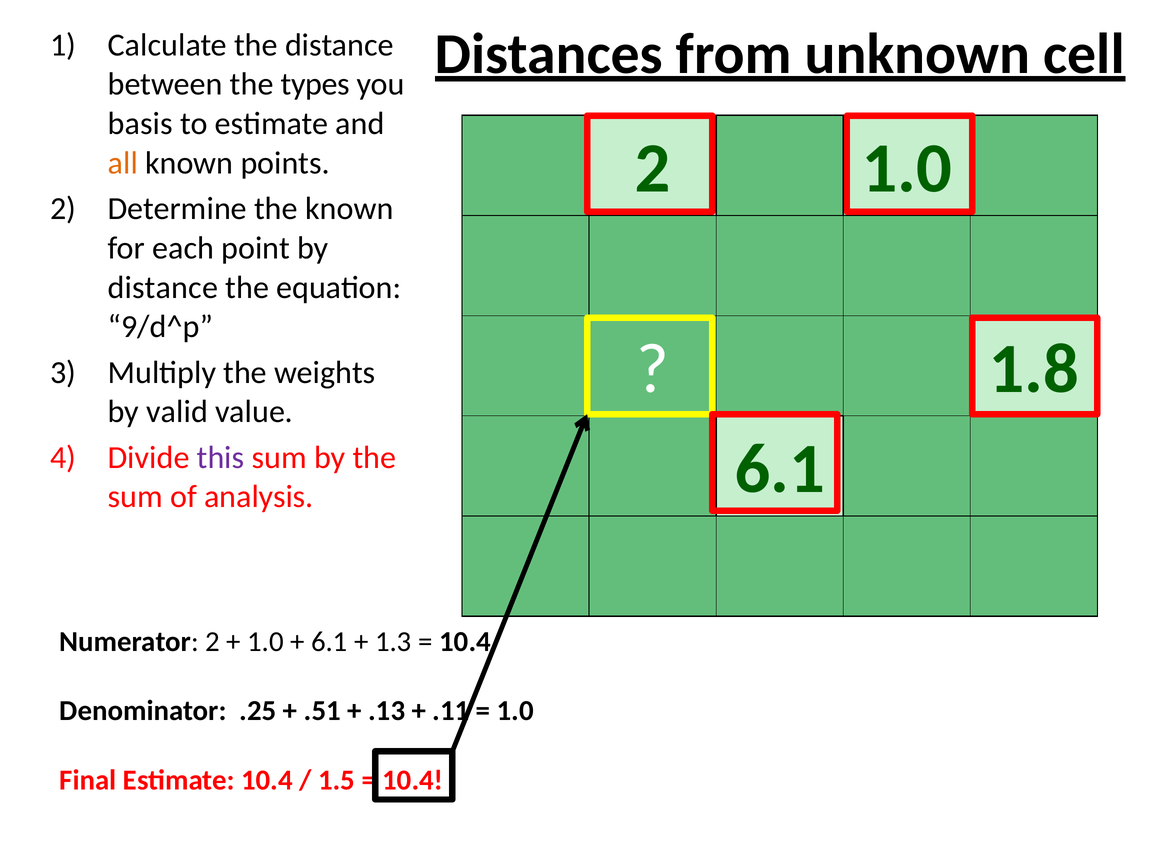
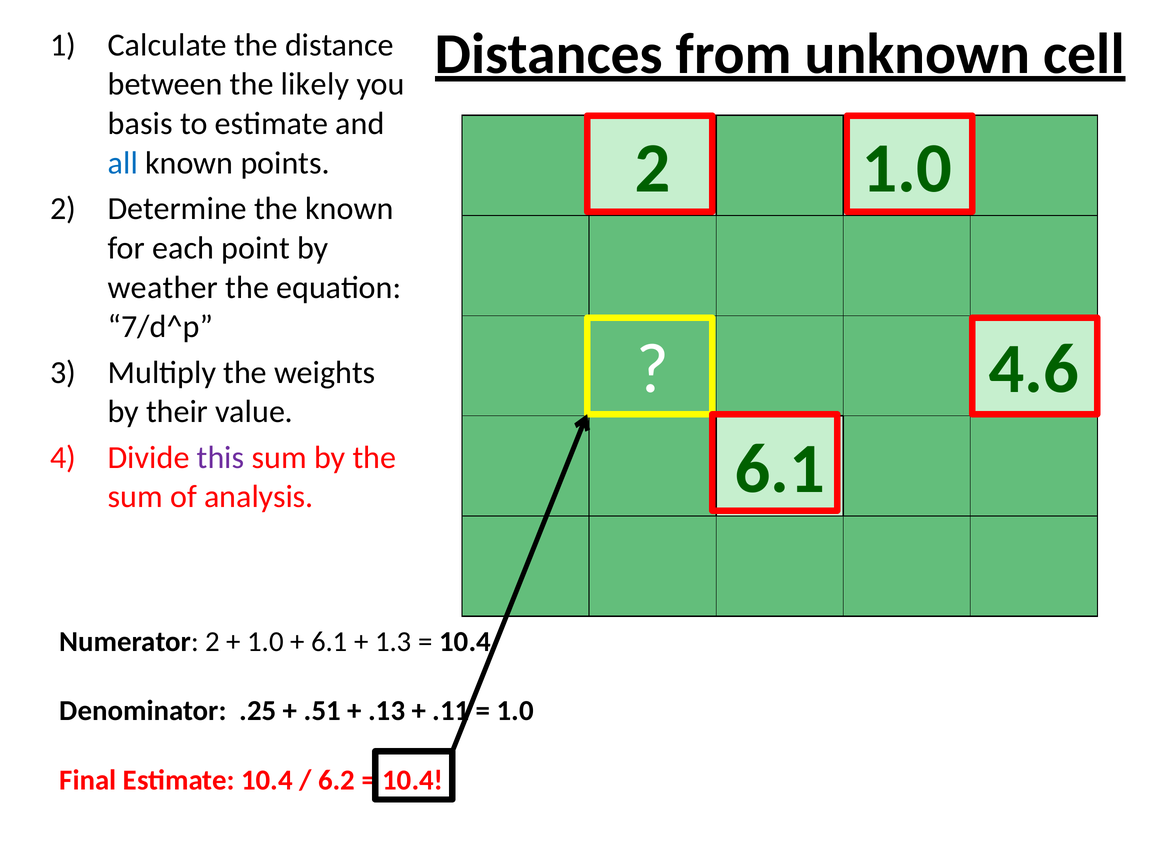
types: types -> likely (315, 84)
all colour: orange -> blue (123, 163)
distance: distance -> weather (163, 287)
9/d^p: 9/d^p -> 7/d^p (160, 326)
1.8: 1.8 -> 4.6 (1034, 369)
valid: valid -> their (177, 411)
1.5: 1.5 -> 6.2 (337, 780)
